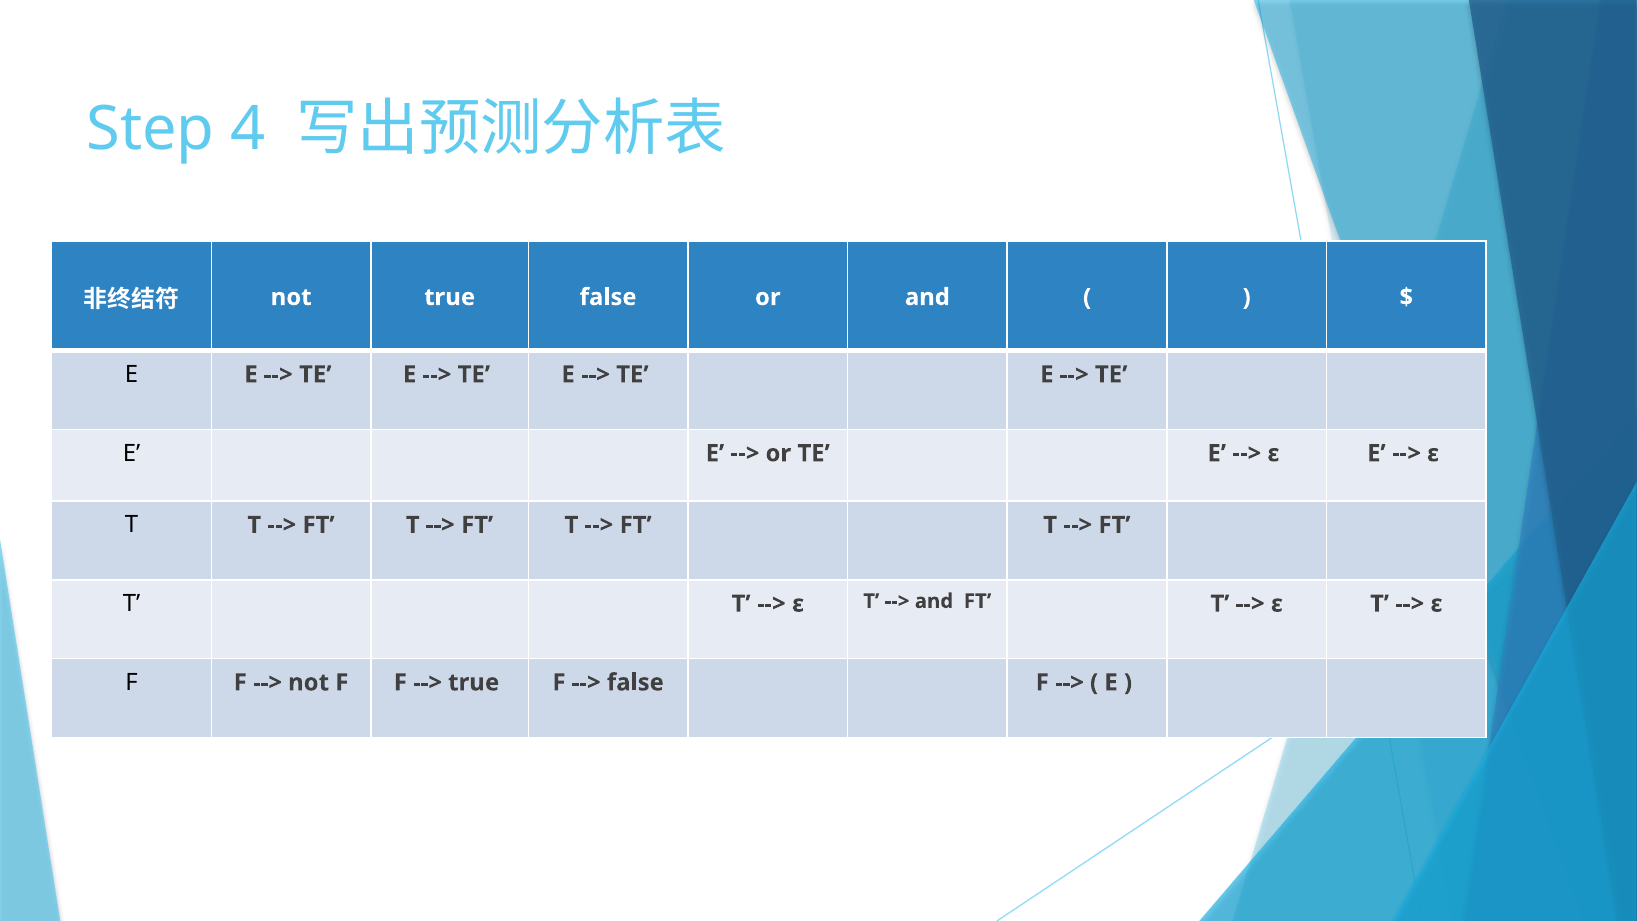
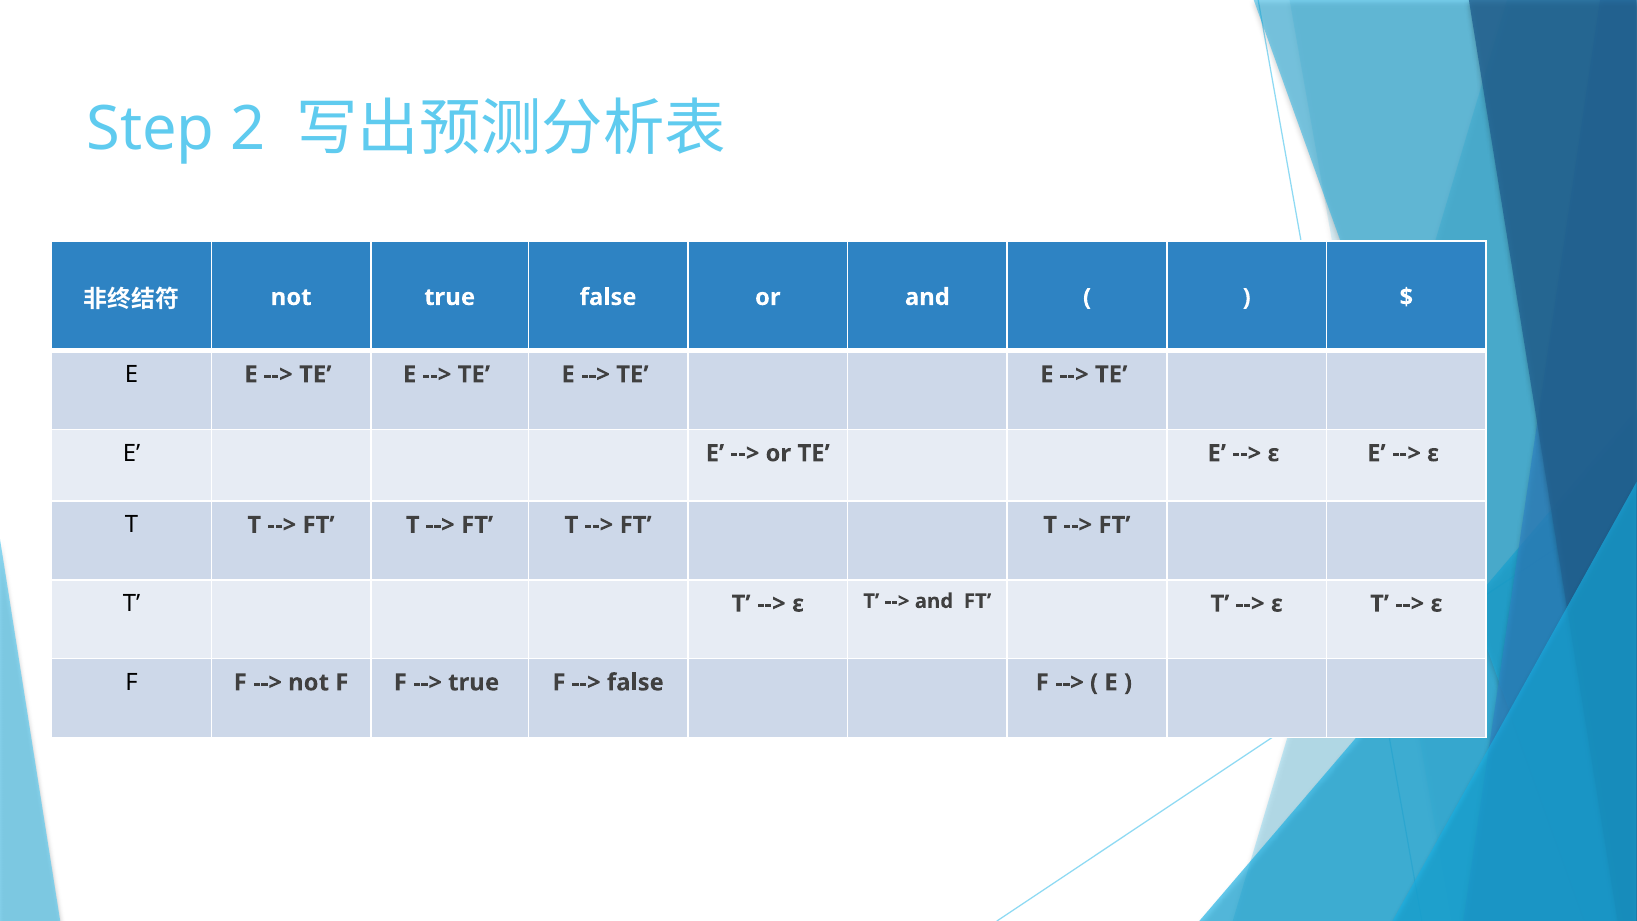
4: 4 -> 2 (248, 129)
